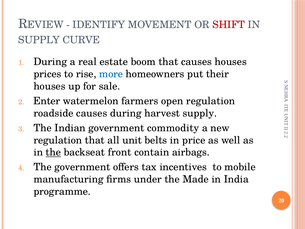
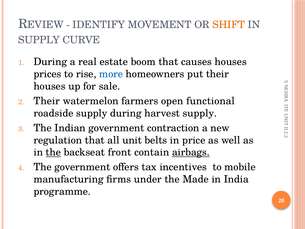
SHIFT colour: red -> orange (229, 25)
Enter: Enter -> Their (47, 101)
open regulation: regulation -> functional (211, 101)
roadside causes: causes -> supply (92, 113)
commodity: commodity -> contraction (173, 128)
airbags underline: none -> present (191, 152)
